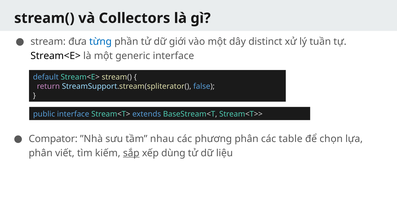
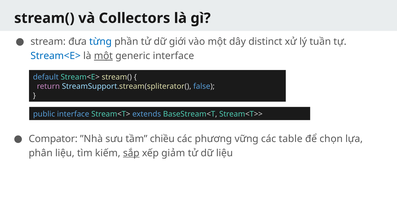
Stream<E> colour: black -> blue (56, 56)
một underline: none -> present (103, 56)
nhau: nhau -> chiều (162, 139)
phương phân: phân -> vững (247, 139)
phân viết: viết -> liệu (65, 153)
dùng: dùng -> giảm (173, 153)
